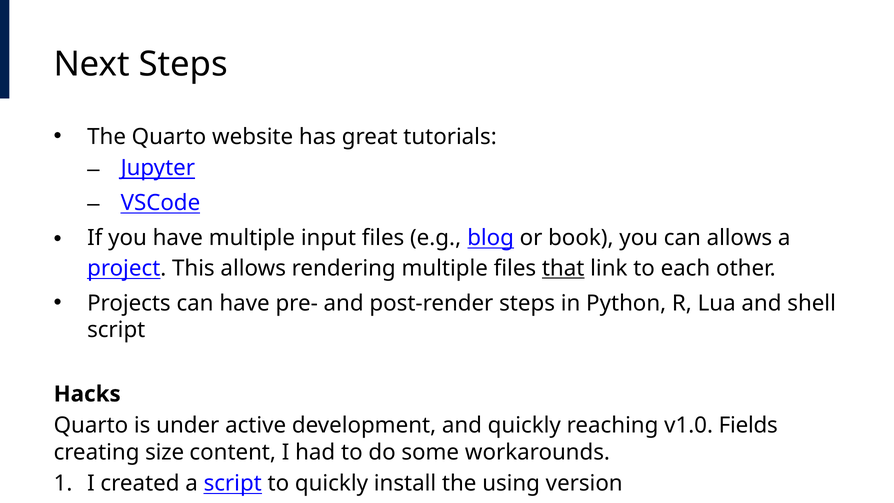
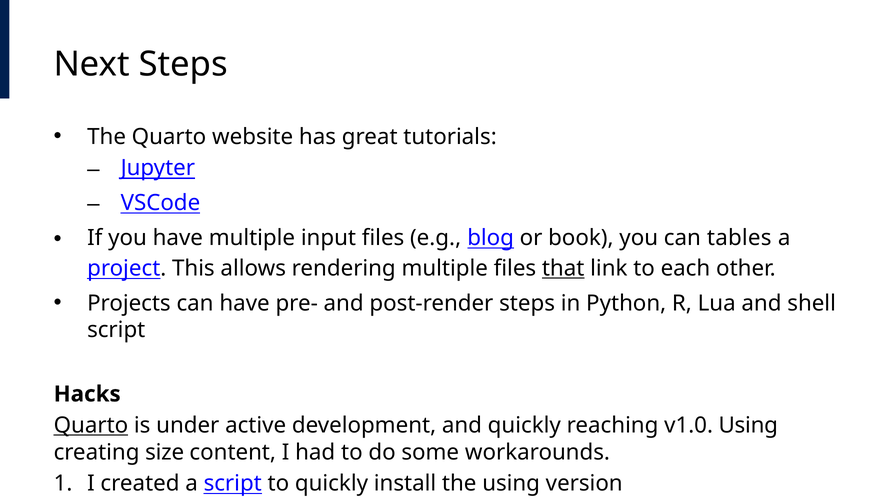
can allows: allows -> tables (739, 238)
Quarto underline: none -> present (91, 425)
v1.0 Fields: Fields -> Using (748, 425)
